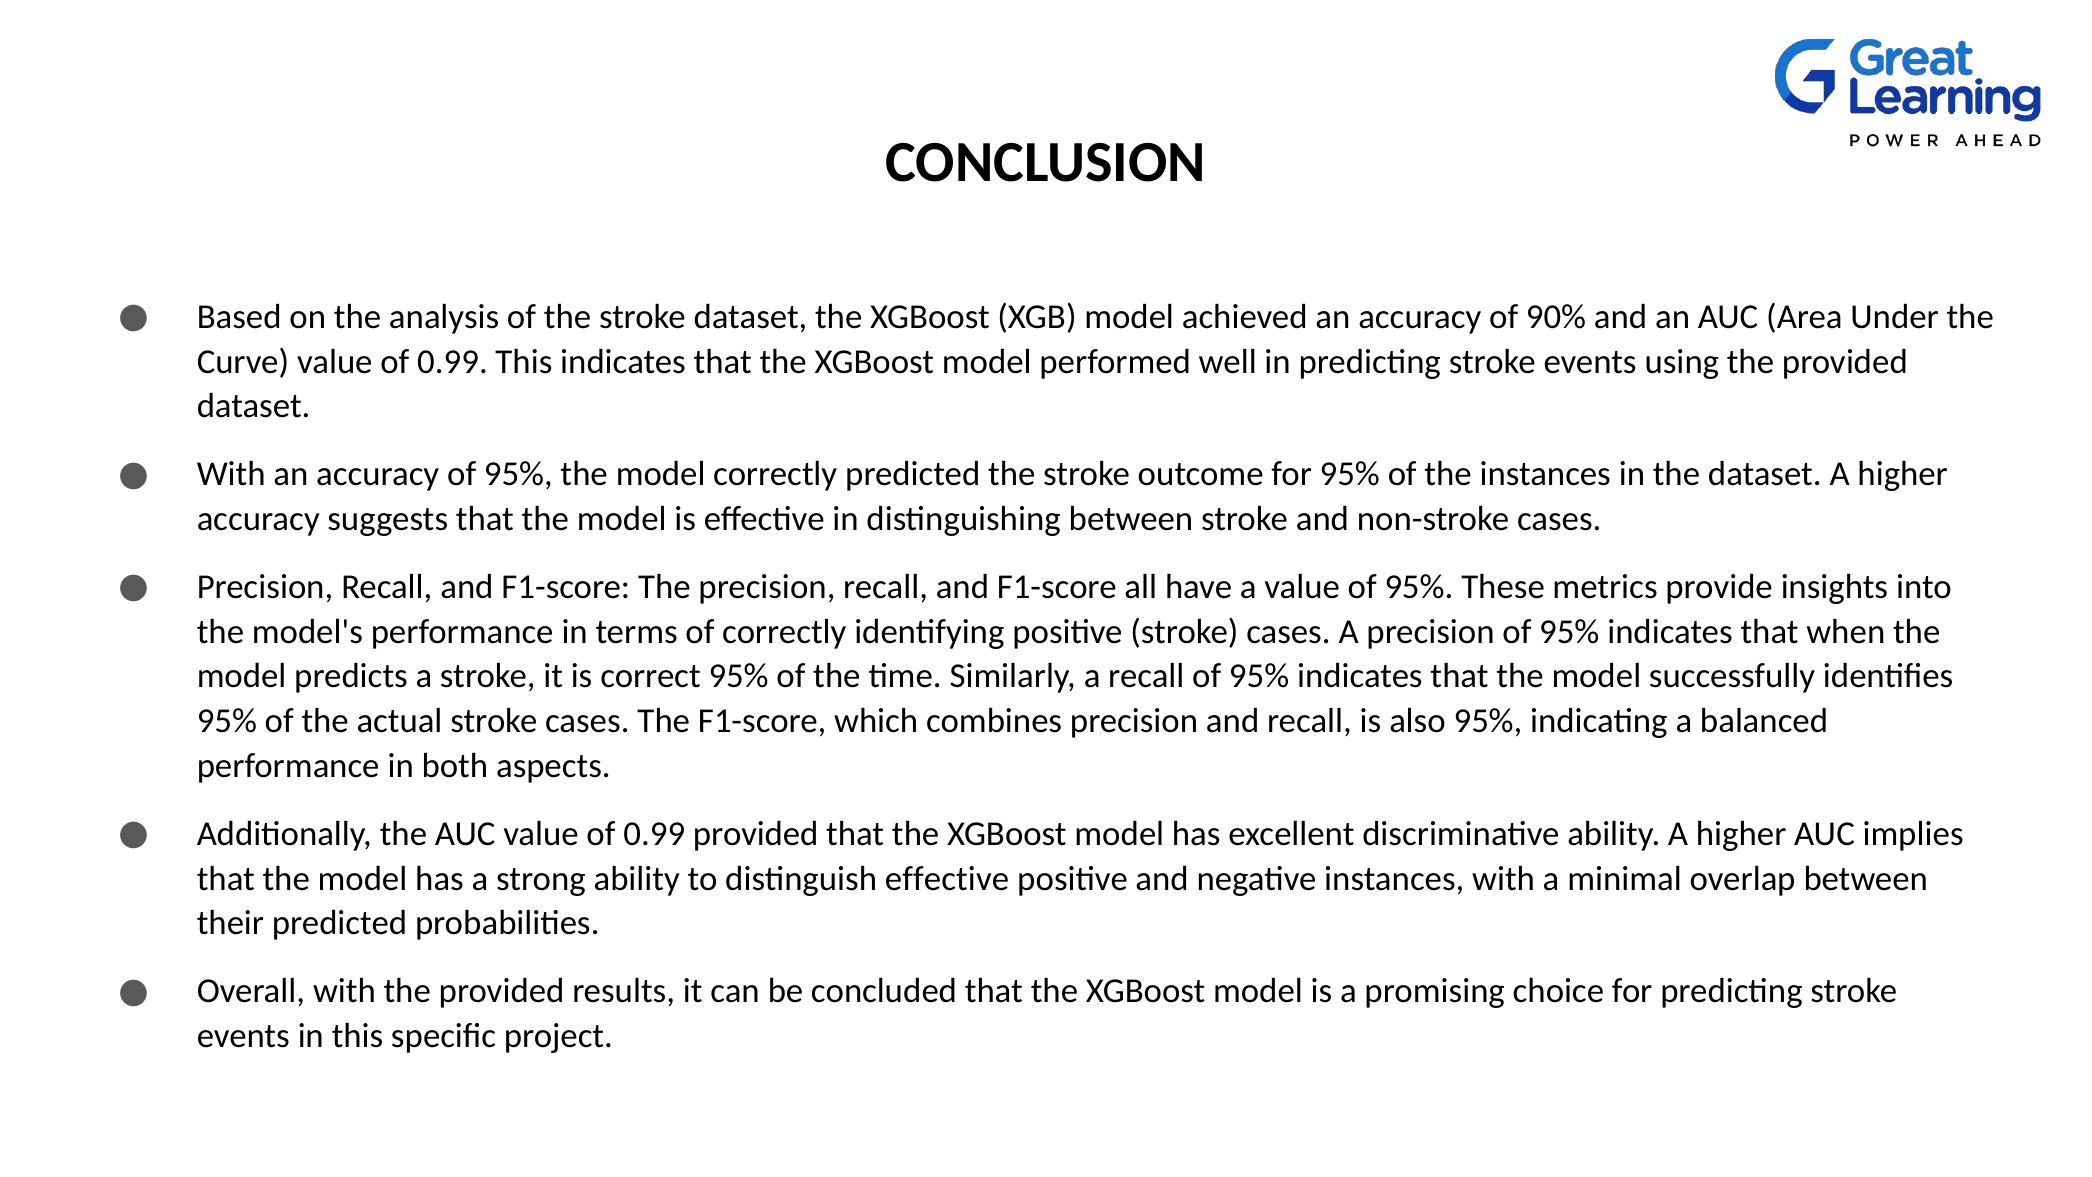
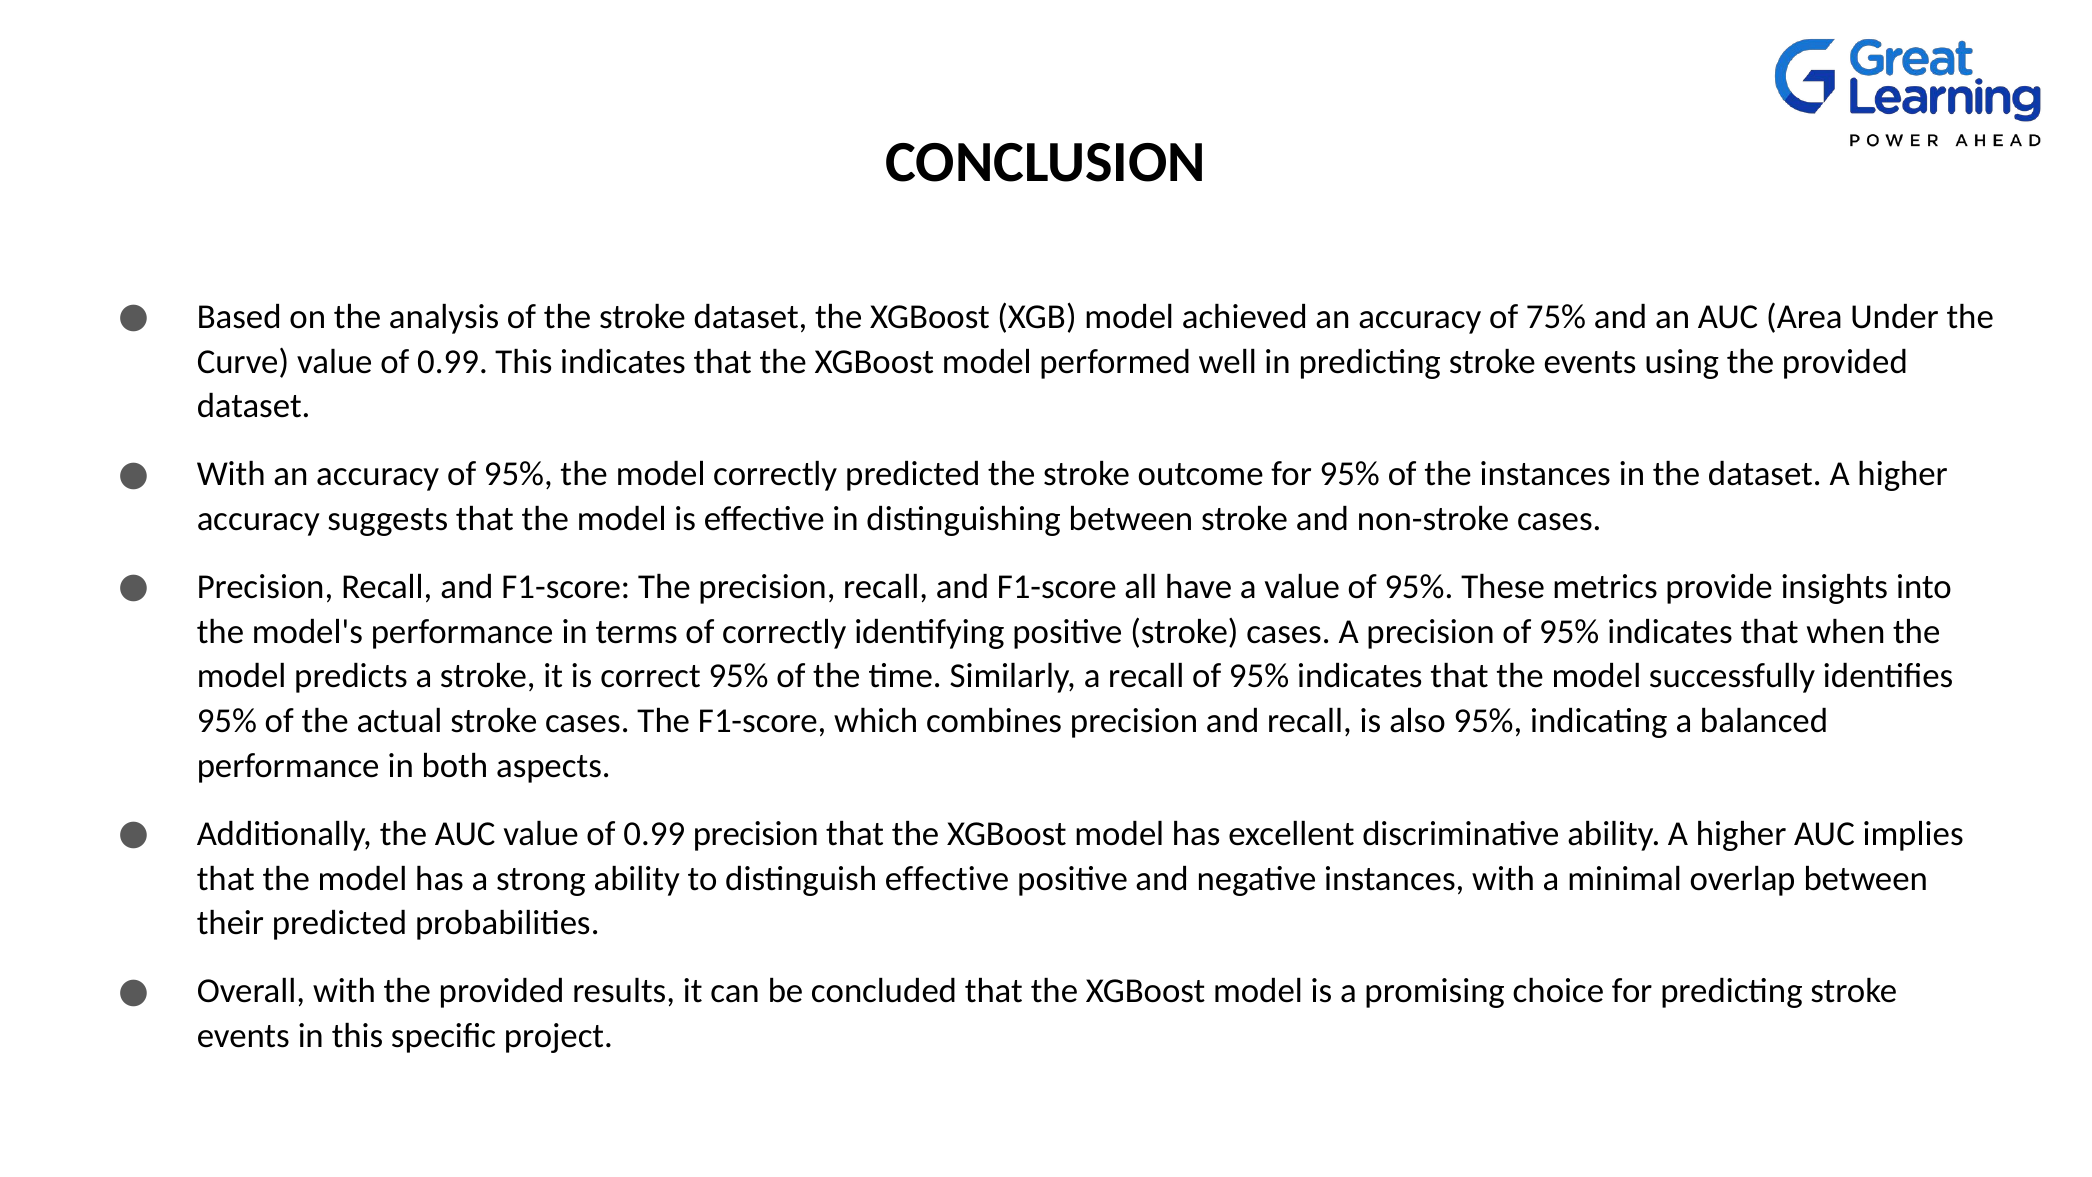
90%: 90% -> 75% (1556, 317)
0.99 provided: provided -> precision (756, 834)
